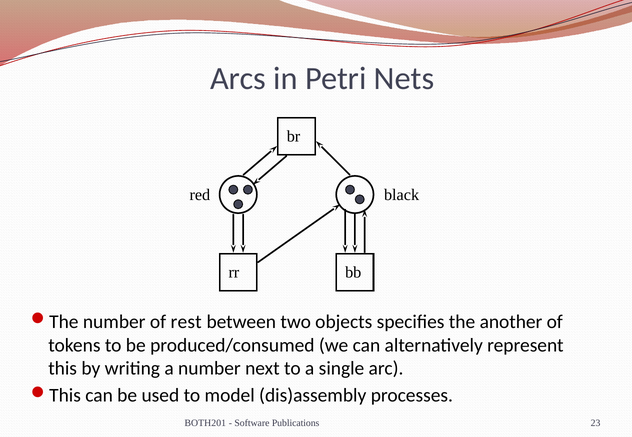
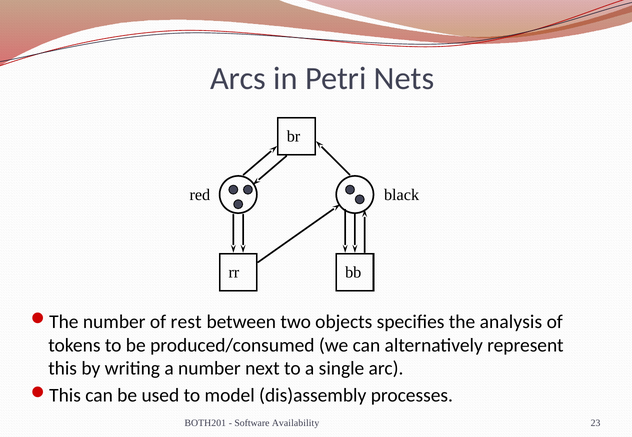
another: another -> analysis (511, 322)
Publications: Publications -> Availability (296, 424)
